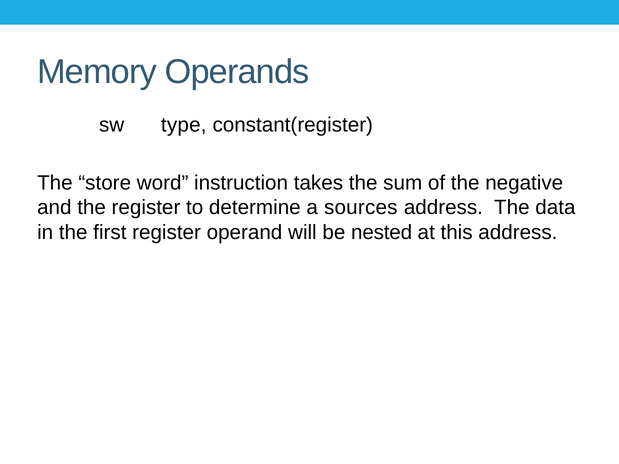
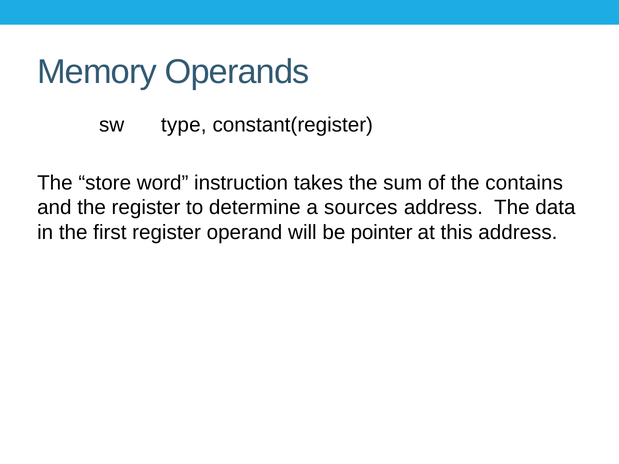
negative: negative -> contains (524, 183)
nested: nested -> pointer (382, 233)
